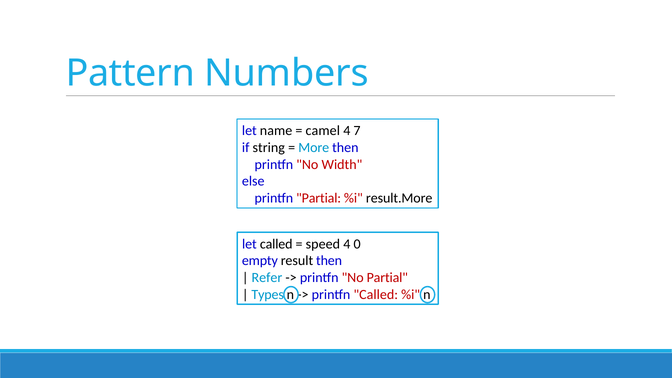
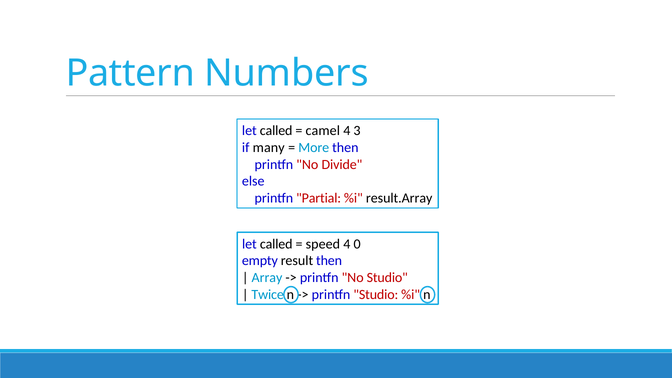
name: name -> called (276, 131)
7: 7 -> 3 (357, 131)
string: string -> many (269, 148)
Width: Width -> Divide (342, 164)
result.More: result.More -> result.Array (399, 198)
Refer: Refer -> Array (267, 278)
No Partial: Partial -> Studio (387, 278)
Types: Types -> Twice (268, 294)
printfn Called: Called -> Studio (376, 294)
